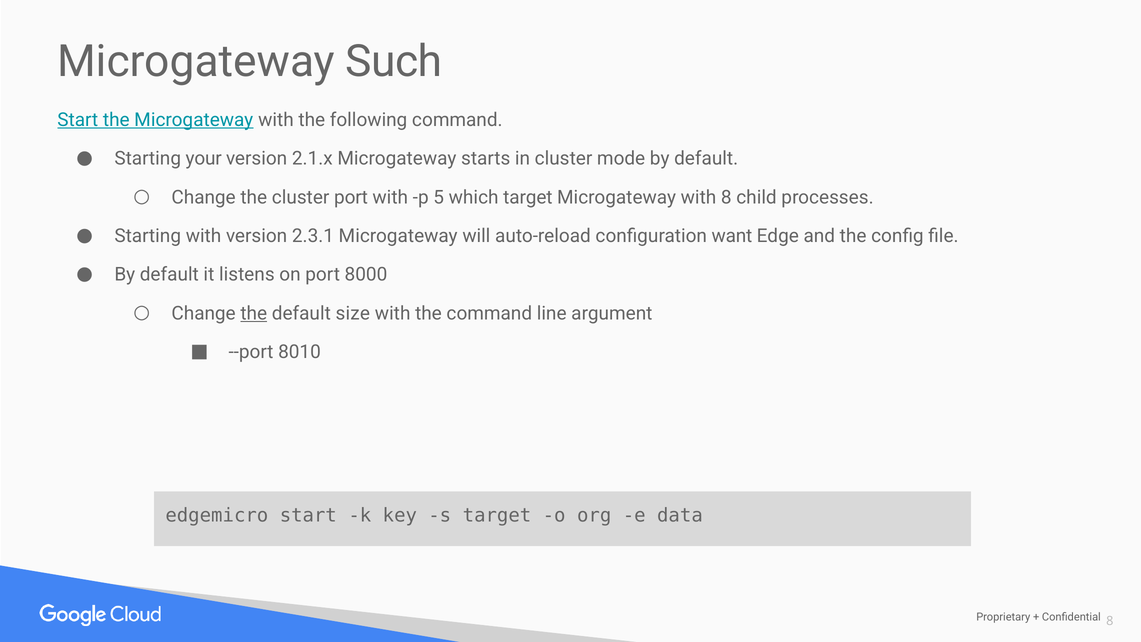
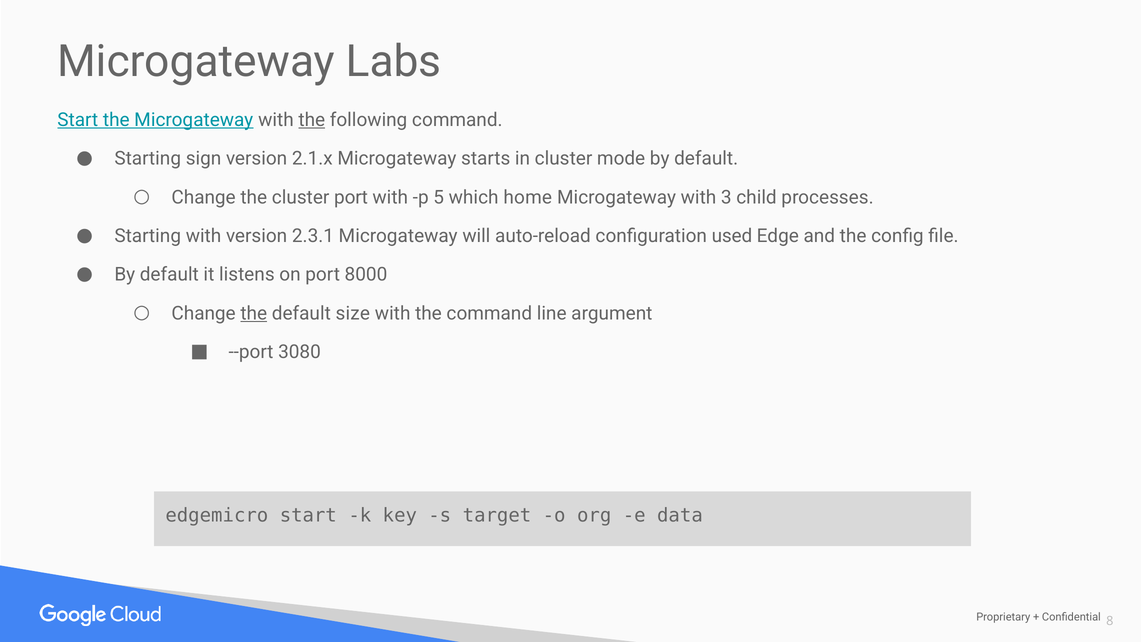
Such: Such -> Labs (394, 61)
the underline: none -> present (312, 120)
your: your -> sign (204, 159)
which target: target -> home (528, 197)
with 8: 8 -> 3 (726, 197)
want: want -> used (732, 236)
8010: 8010 -> 3080 (300, 352)
